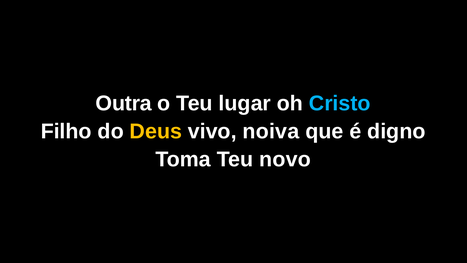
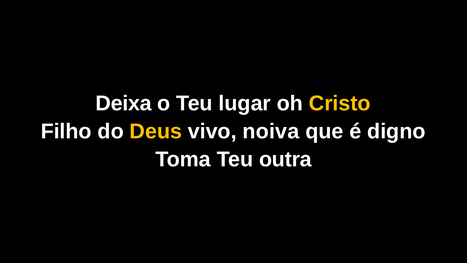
Outra: Outra -> Deixa (124, 103)
Cristo colour: light blue -> yellow (340, 103)
novo: novo -> outra (285, 159)
